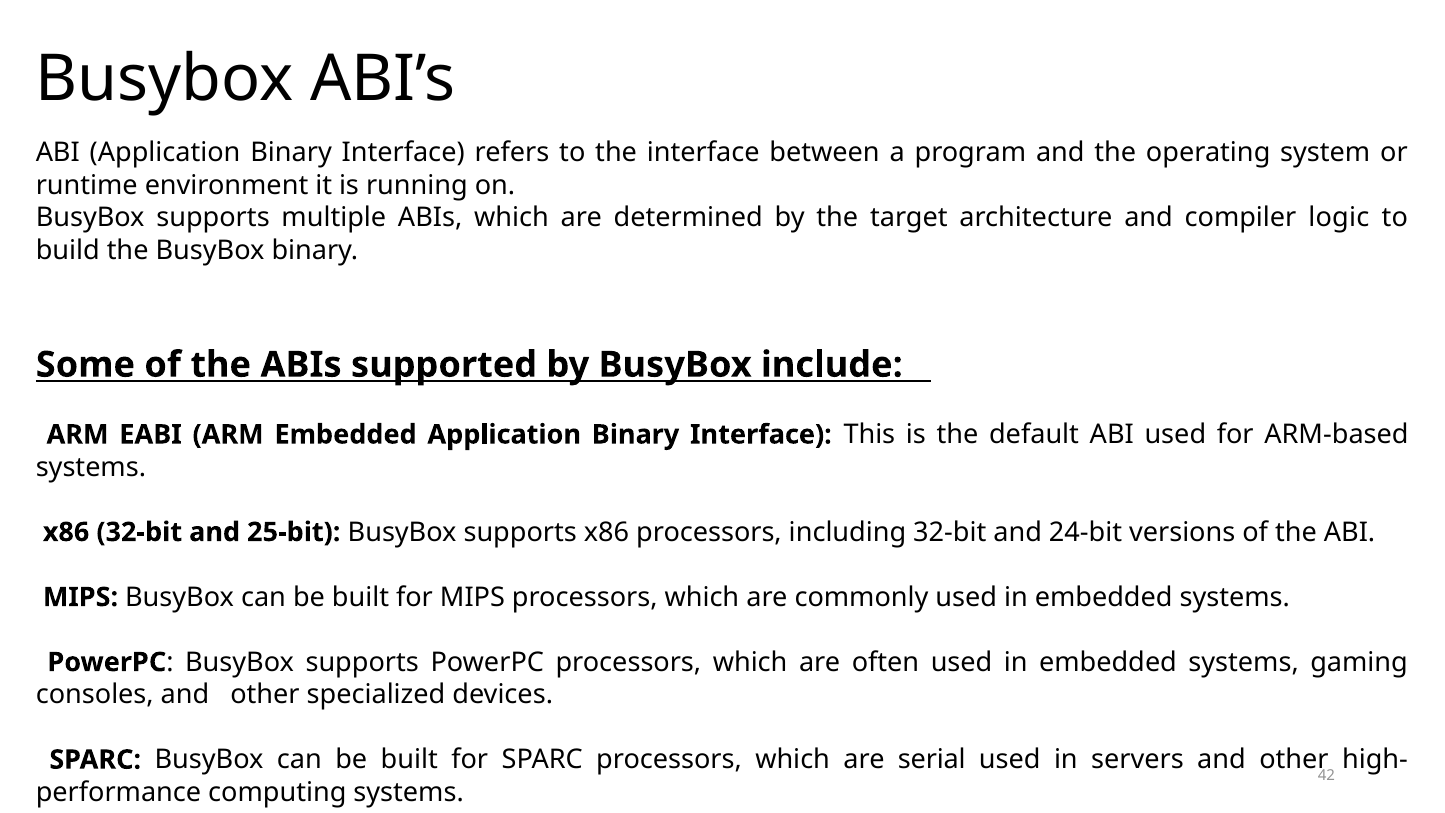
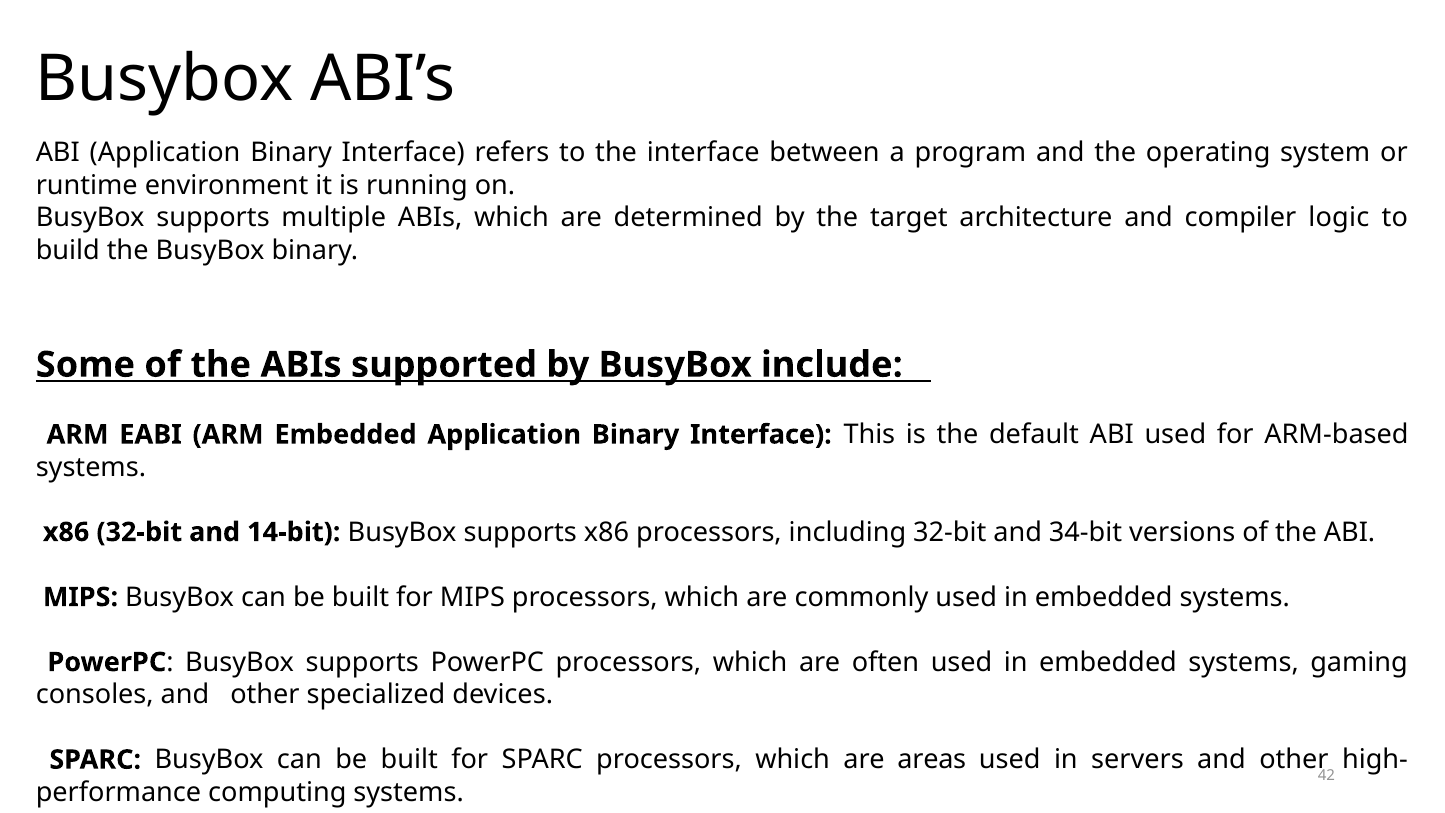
25-bit: 25-bit -> 14-bit (294, 532)
24-bit: 24-bit -> 34-bit (1086, 532)
serial: serial -> areas (932, 760)
